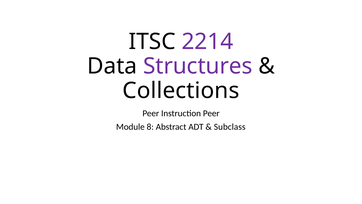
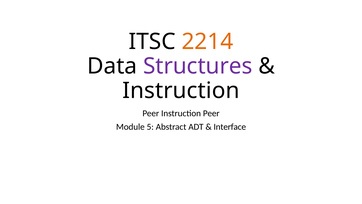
2214 colour: purple -> orange (207, 42)
Collections: Collections -> Instruction (181, 90)
8: 8 -> 5 (150, 127)
Subclass: Subclass -> Interface (230, 127)
